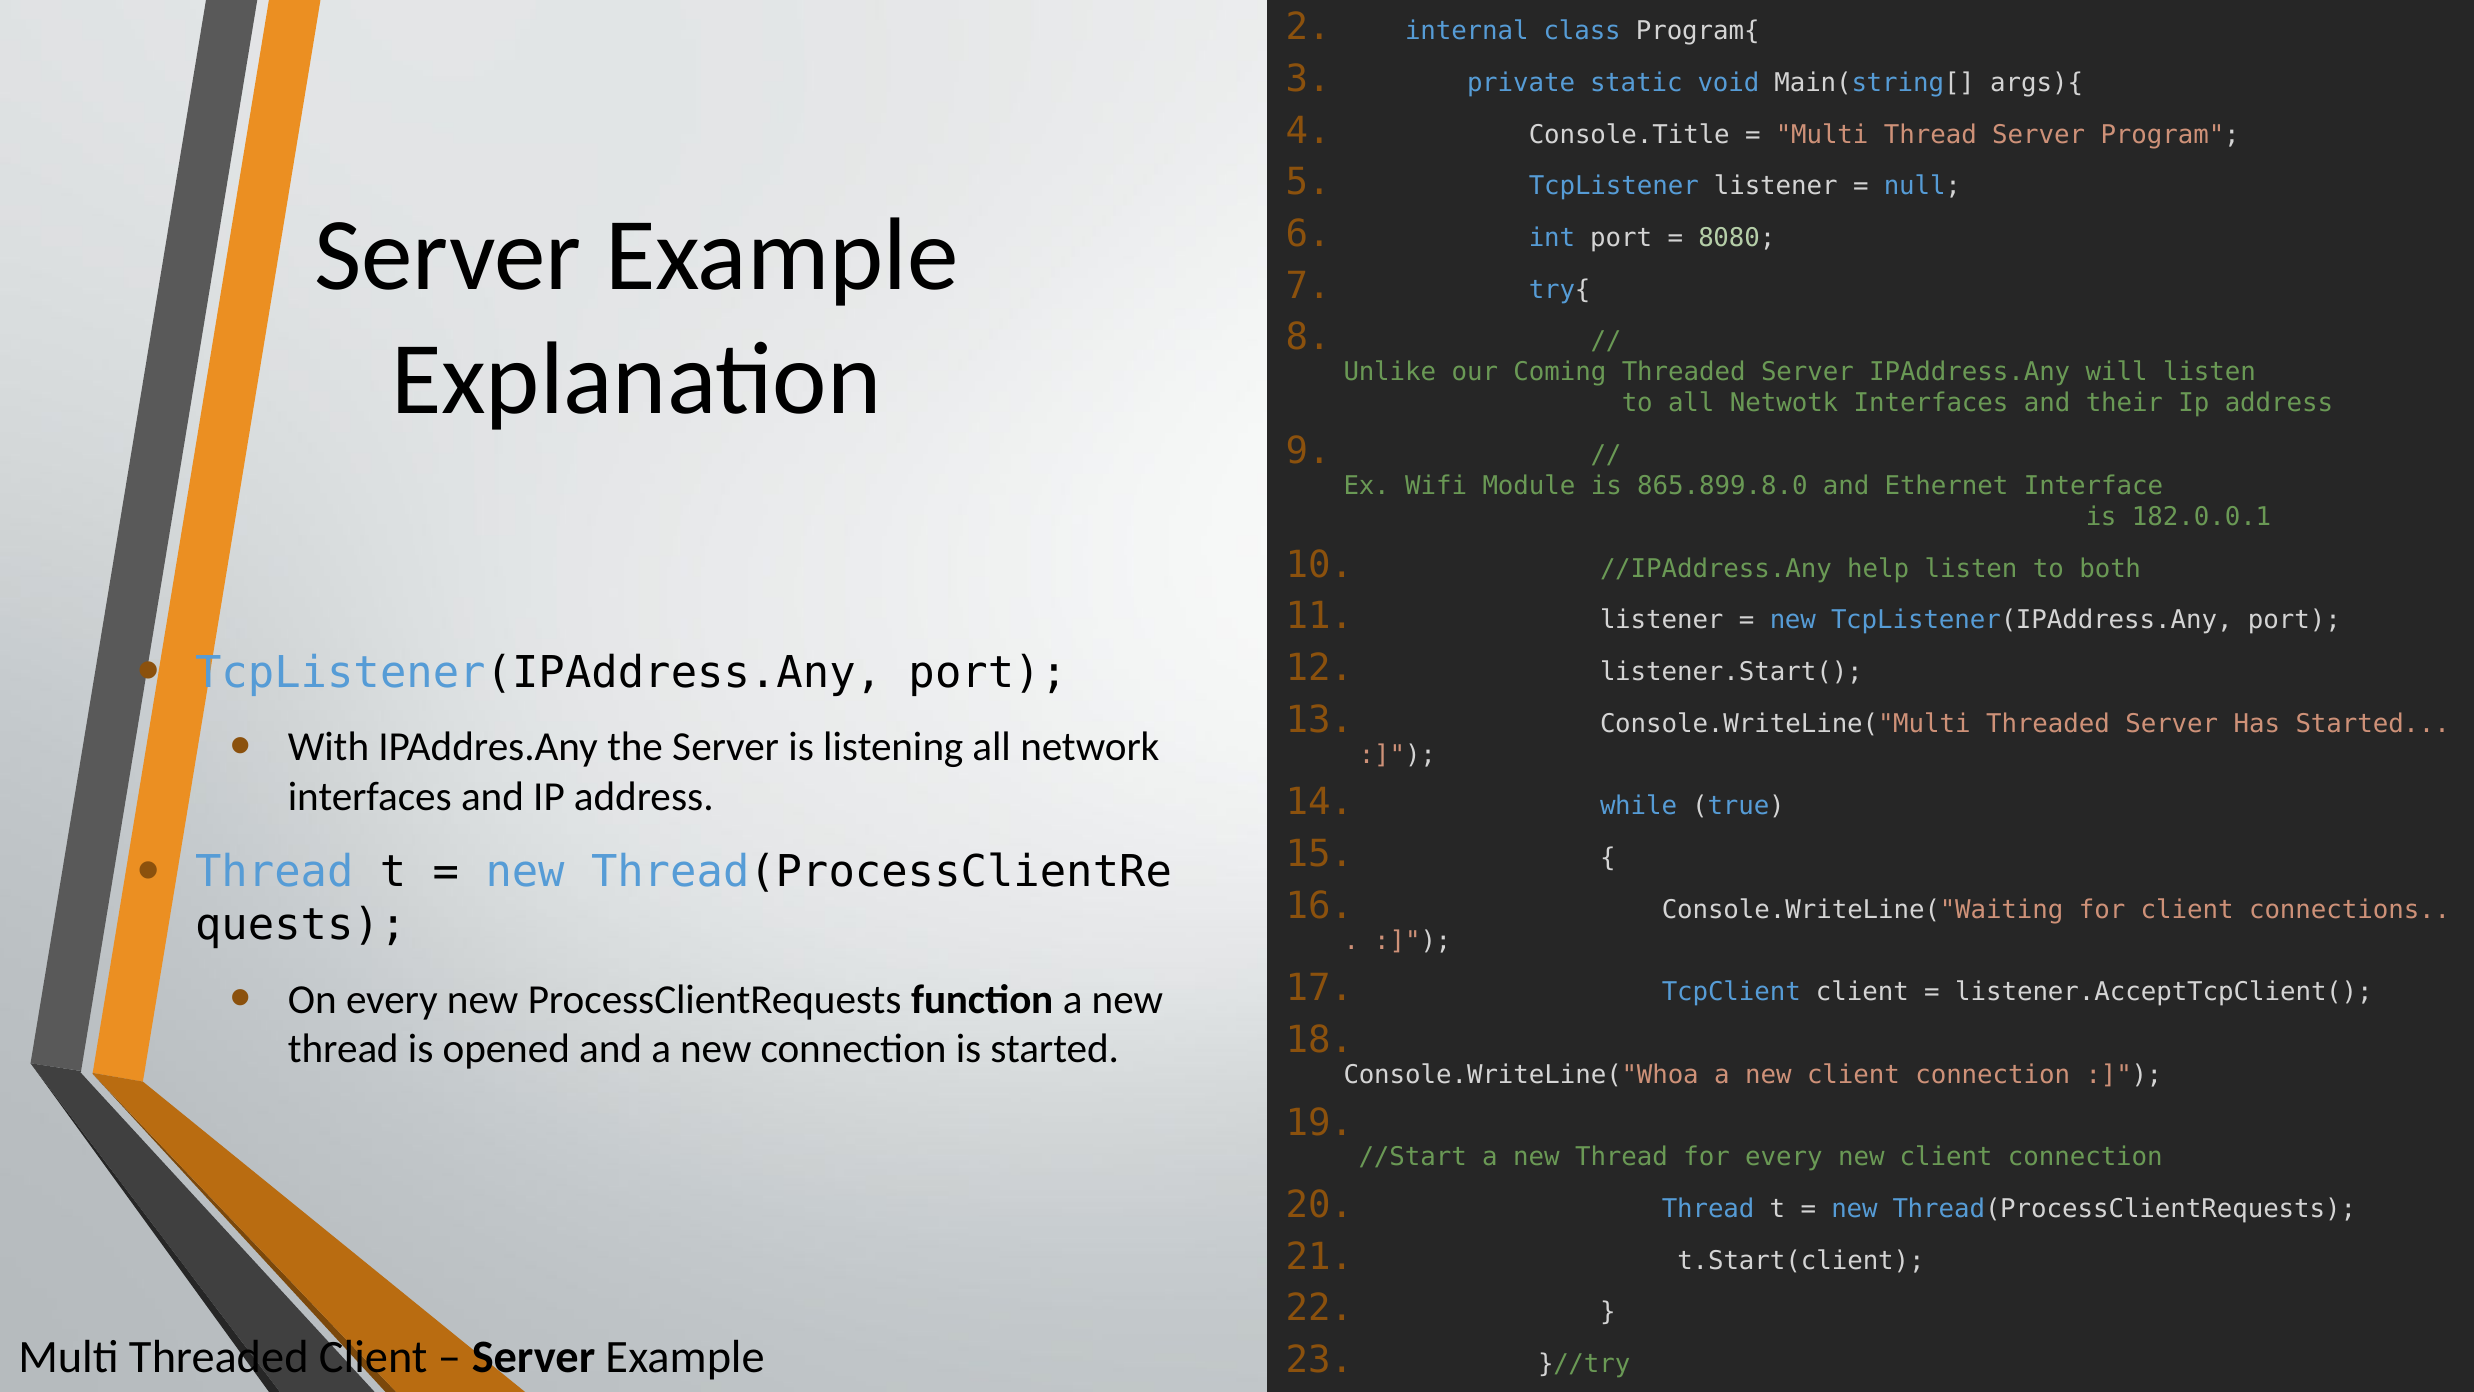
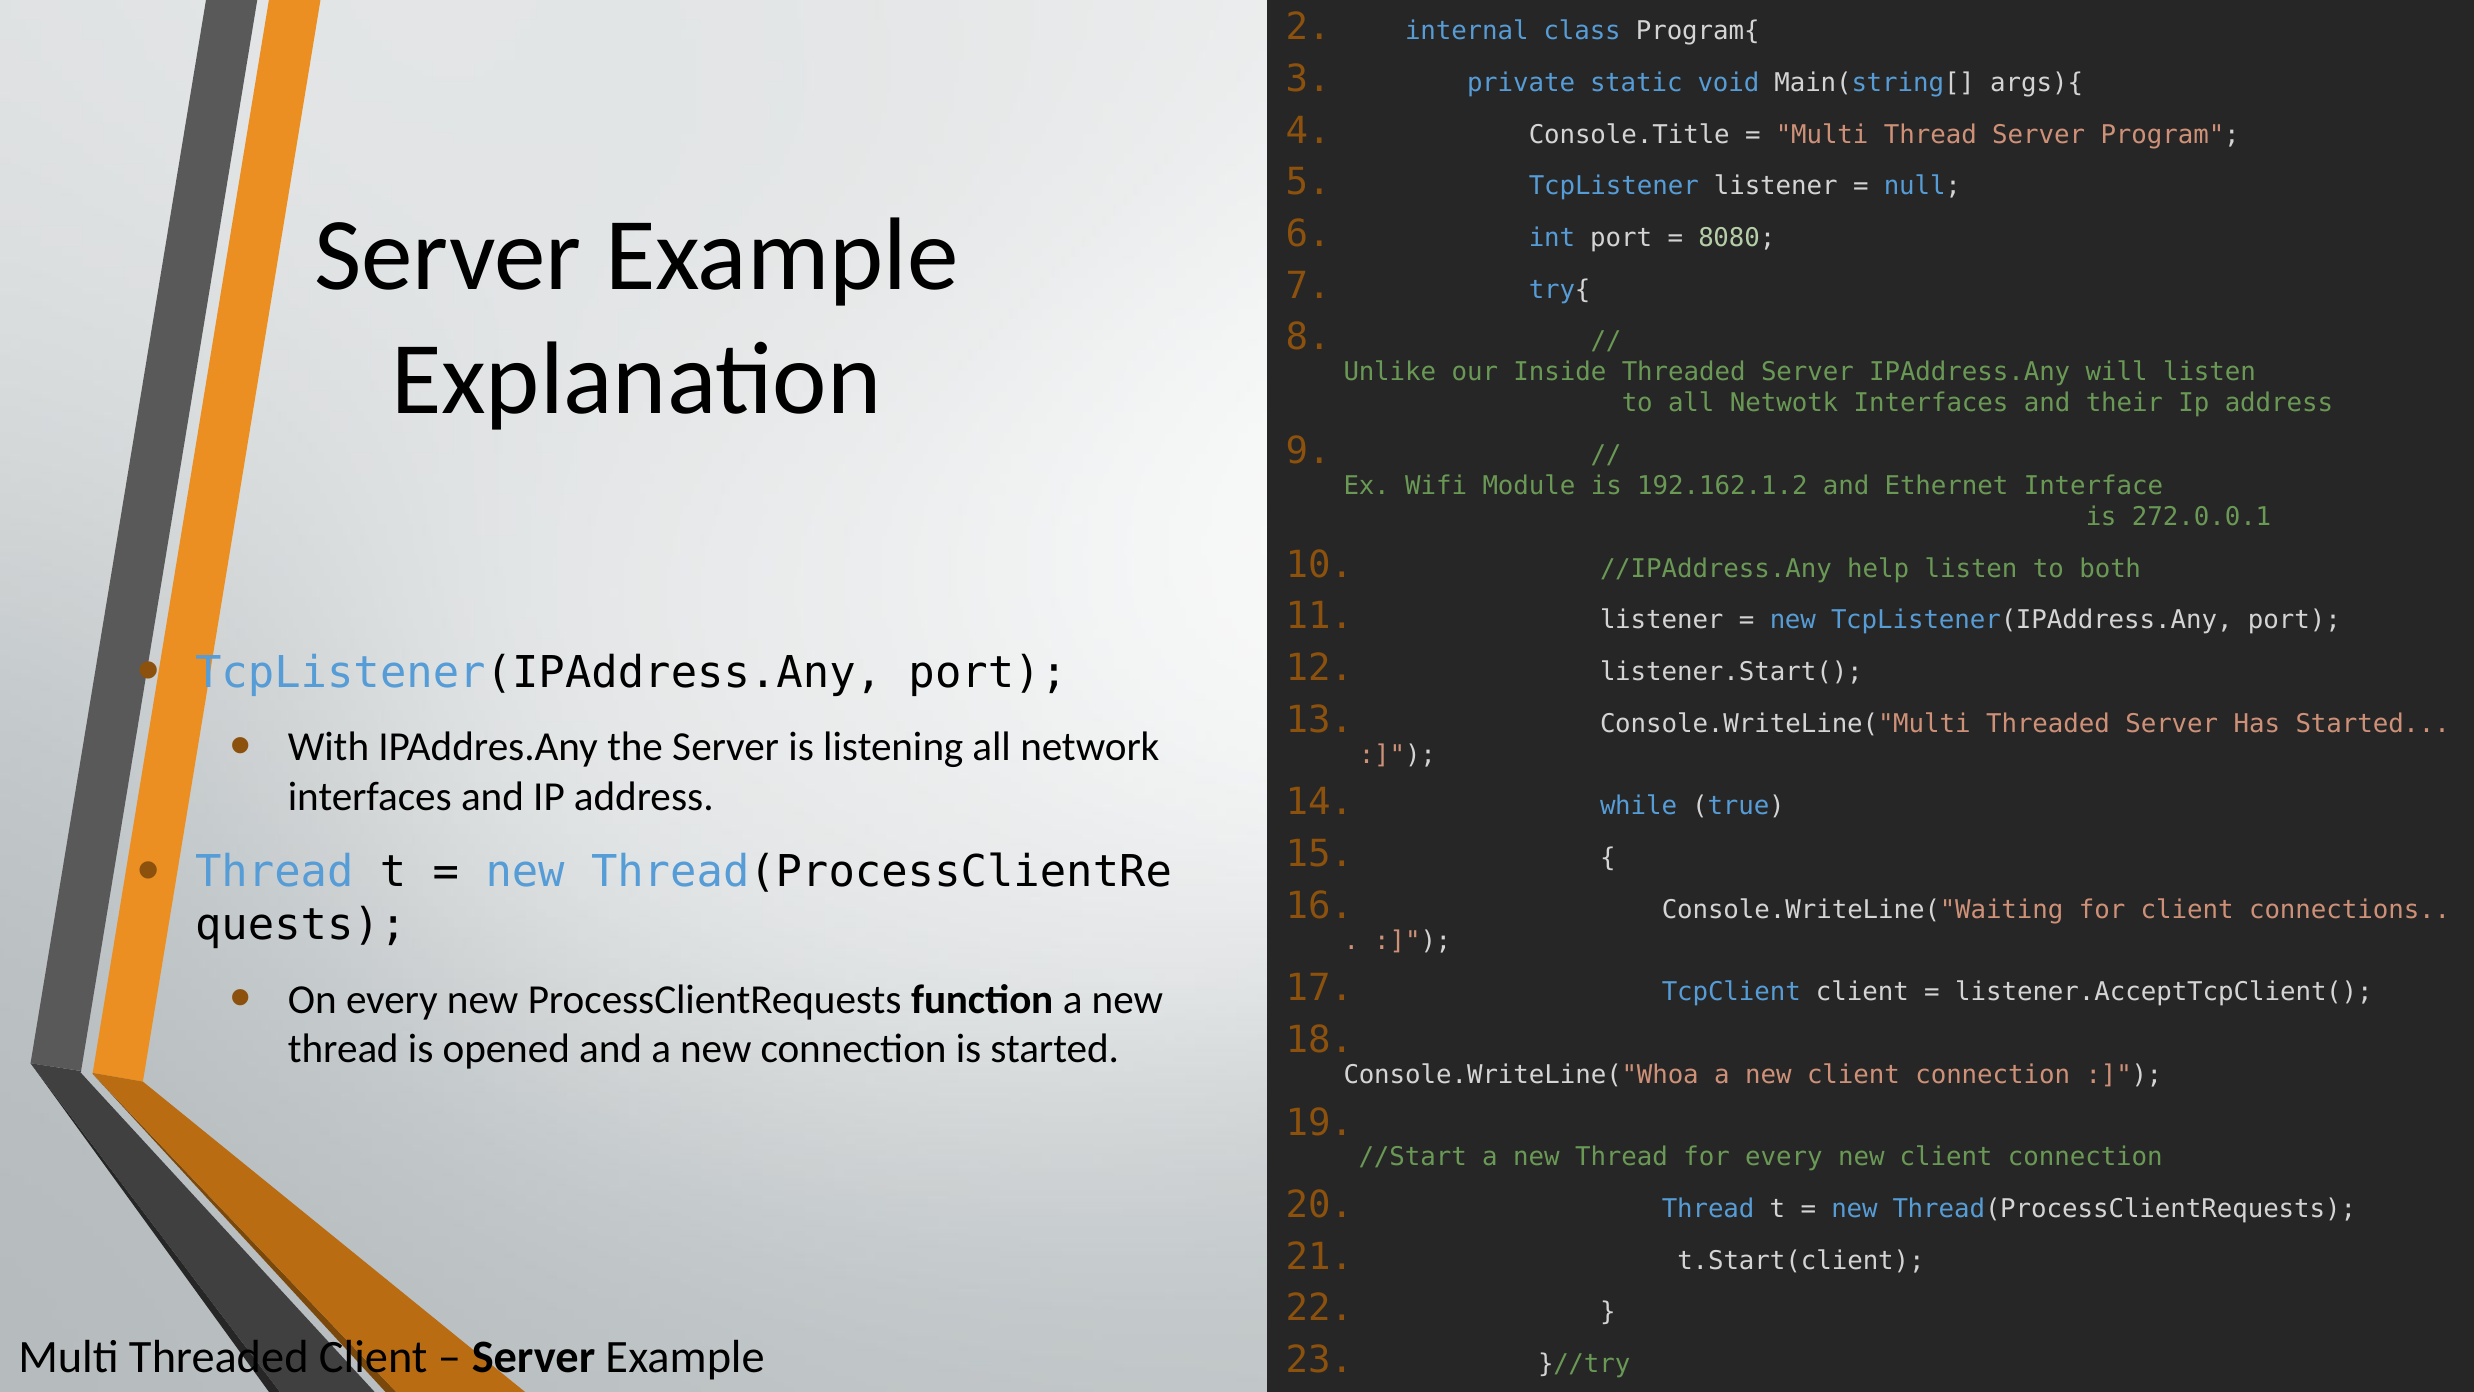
Coming: Coming -> Inside (1560, 372)
865.899.8.0: 865.899.8.0 -> 192.162.1.2 (1722, 486)
182.0.0.1: 182.0.0.1 -> 272.0.0.1 (2202, 517)
